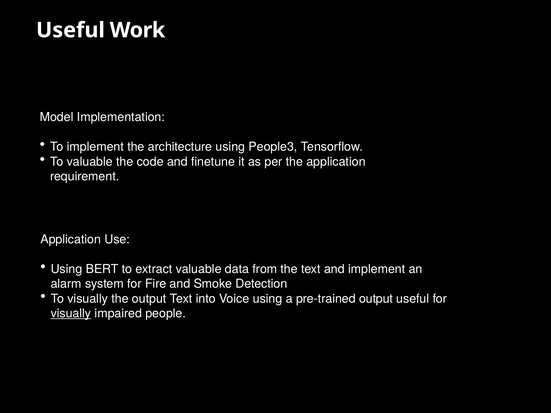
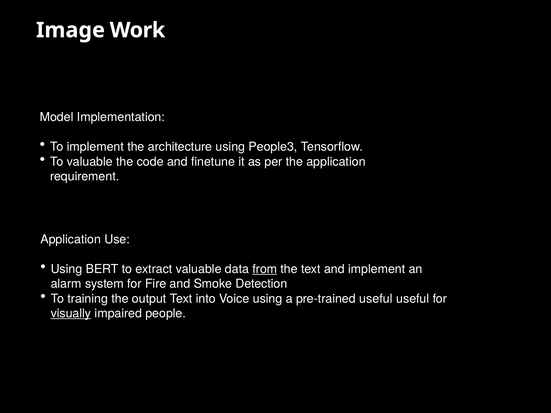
Useful: Useful -> Image (70, 30)
from underline: none -> present (265, 269)
To visually: visually -> training (88, 299)
pre-trained output: output -> useful (376, 299)
